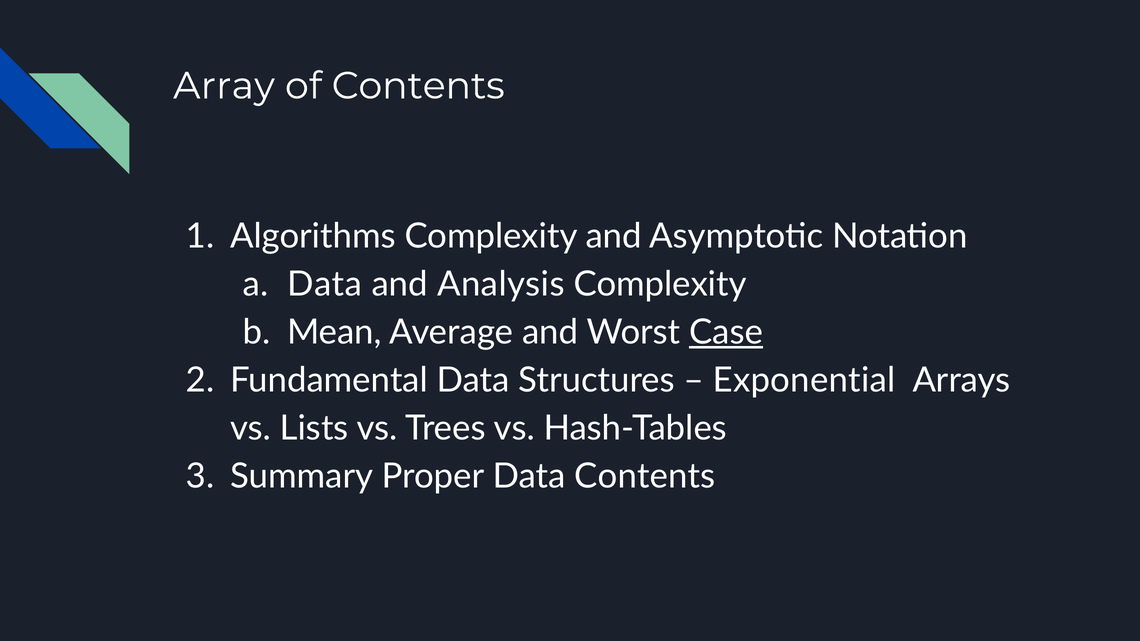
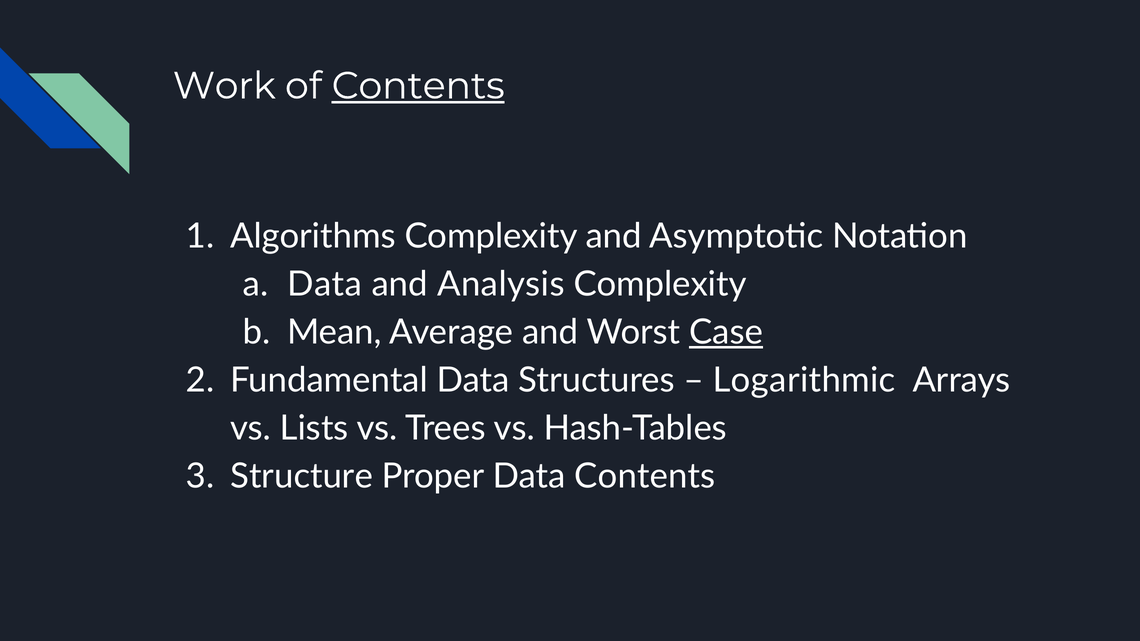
Array: Array -> Work (224, 86)
Contents underline: none -> present (418, 86)
Exponential: Exponential -> Logarithmic (804, 380)
Summary: Summary -> Structure (302, 477)
